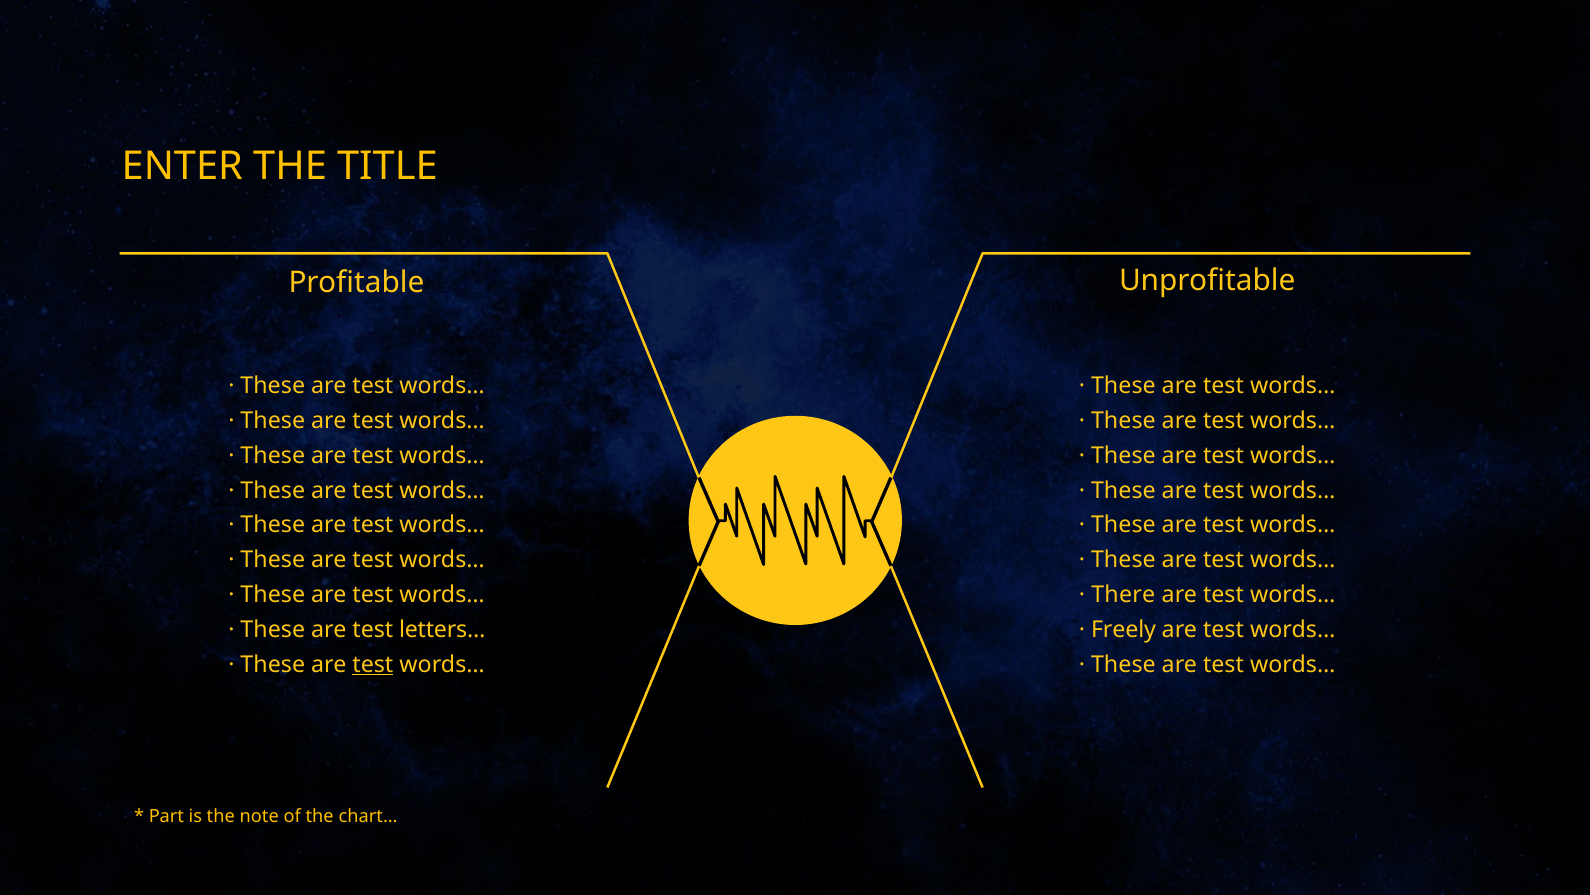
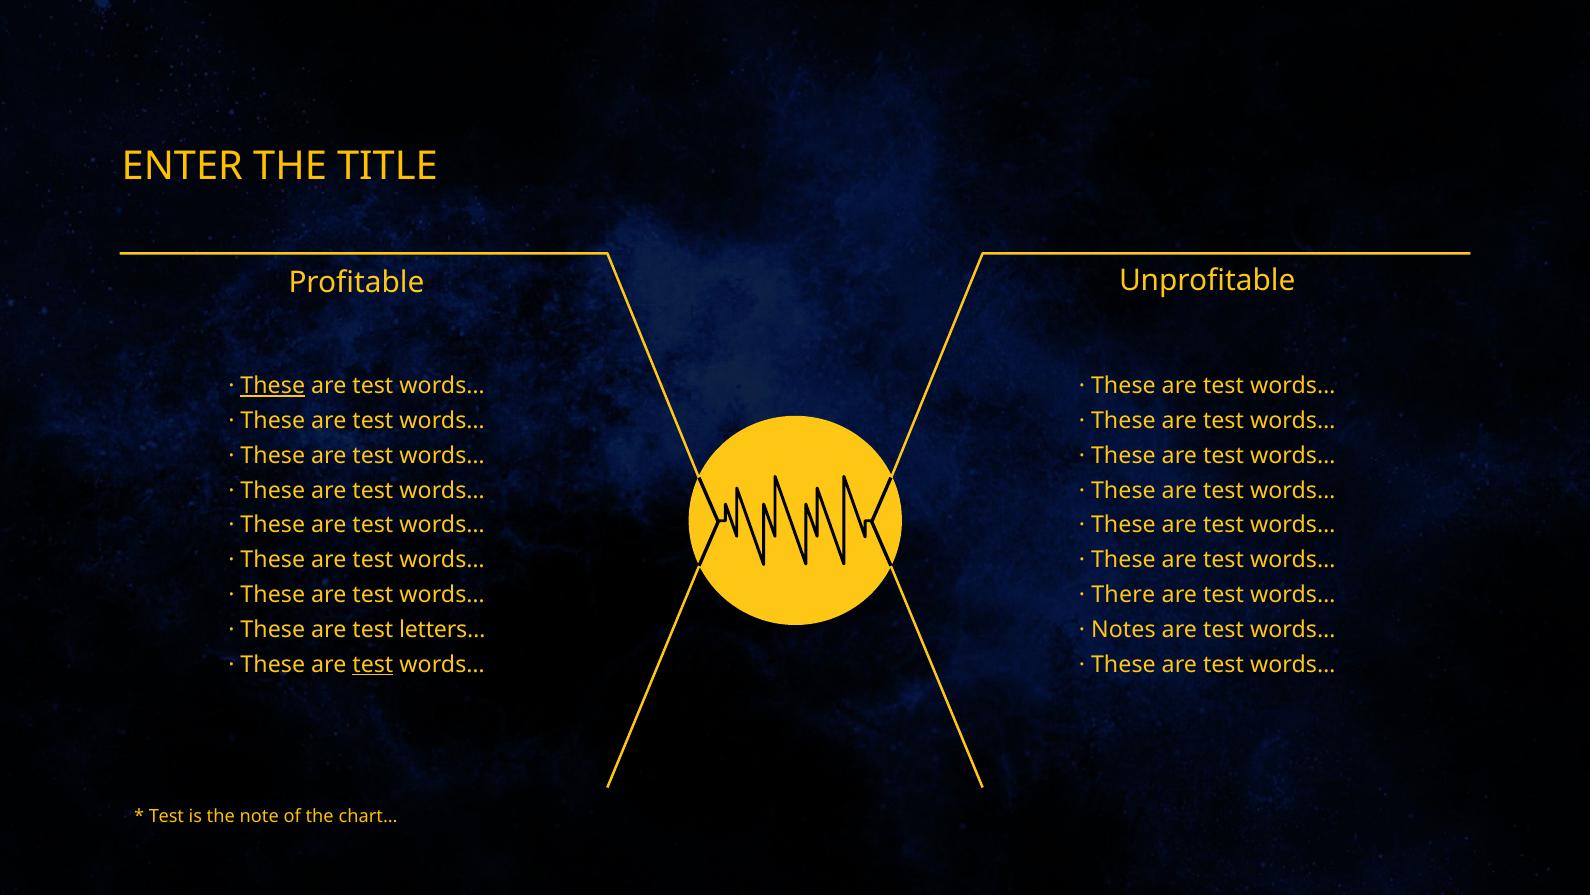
These underline: none -> present (273, 386)
Freely: Freely -> Notes (1123, 629)
Part: Part -> Test (166, 816)
